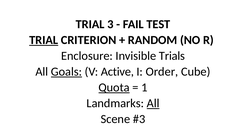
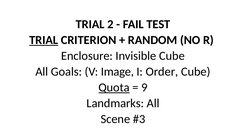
3: 3 -> 2 (110, 24)
Invisible Trials: Trials -> Cube (172, 56)
Goals underline: present -> none (66, 72)
Active: Active -> Image (117, 72)
1: 1 -> 9 (144, 88)
All underline: present -> none (153, 104)
